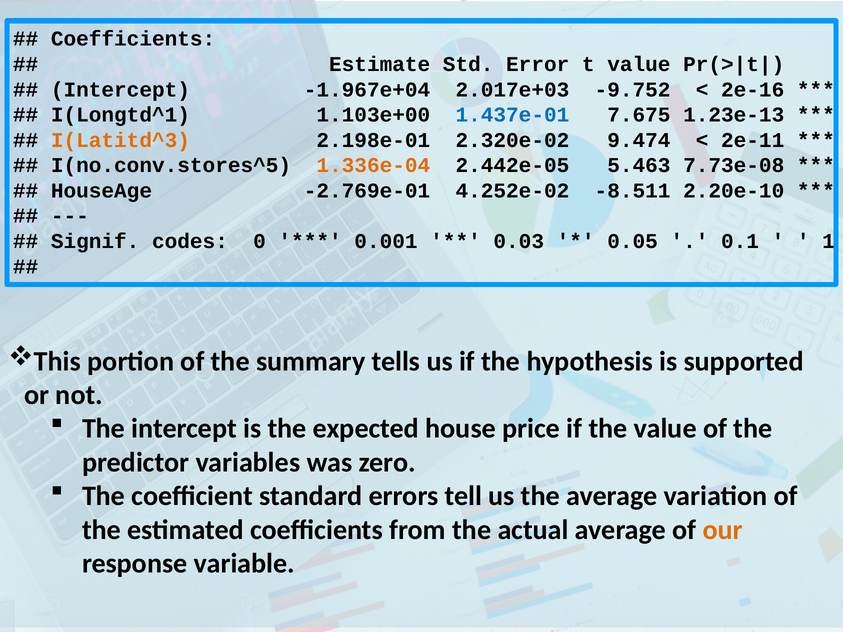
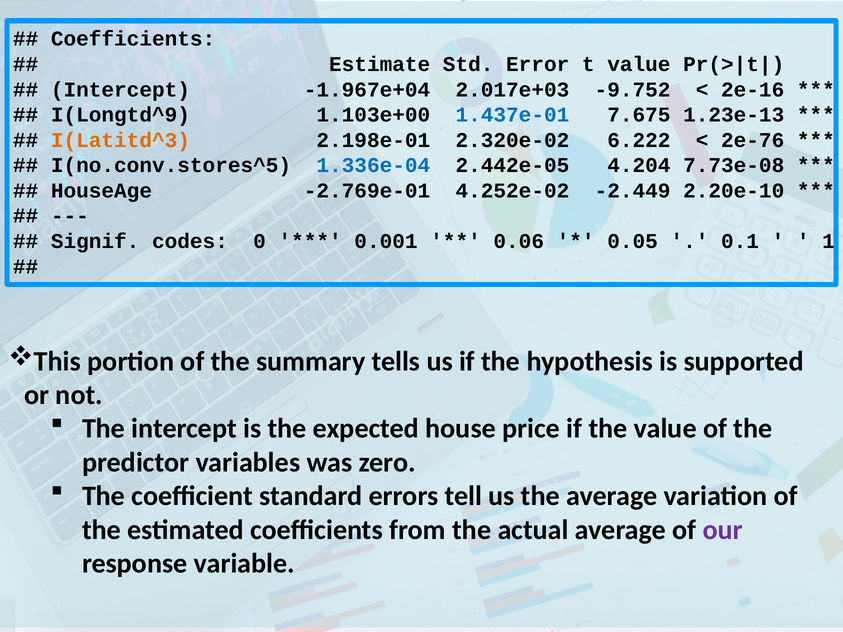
I(Longtd^1: I(Longtd^1 -> I(Longtd^9 (120, 115)
9.474: 9.474 -> 6.222 (639, 140)
2e-11: 2e-11 -> 2e-76 (753, 140)
1.336e-04 colour: orange -> blue (373, 165)
5.463: 5.463 -> 4.204 (639, 165)
-8.511: -8.511 -> -2.449 (633, 191)
0.03: 0.03 -> 0.06 (519, 241)
our colour: orange -> purple (723, 530)
